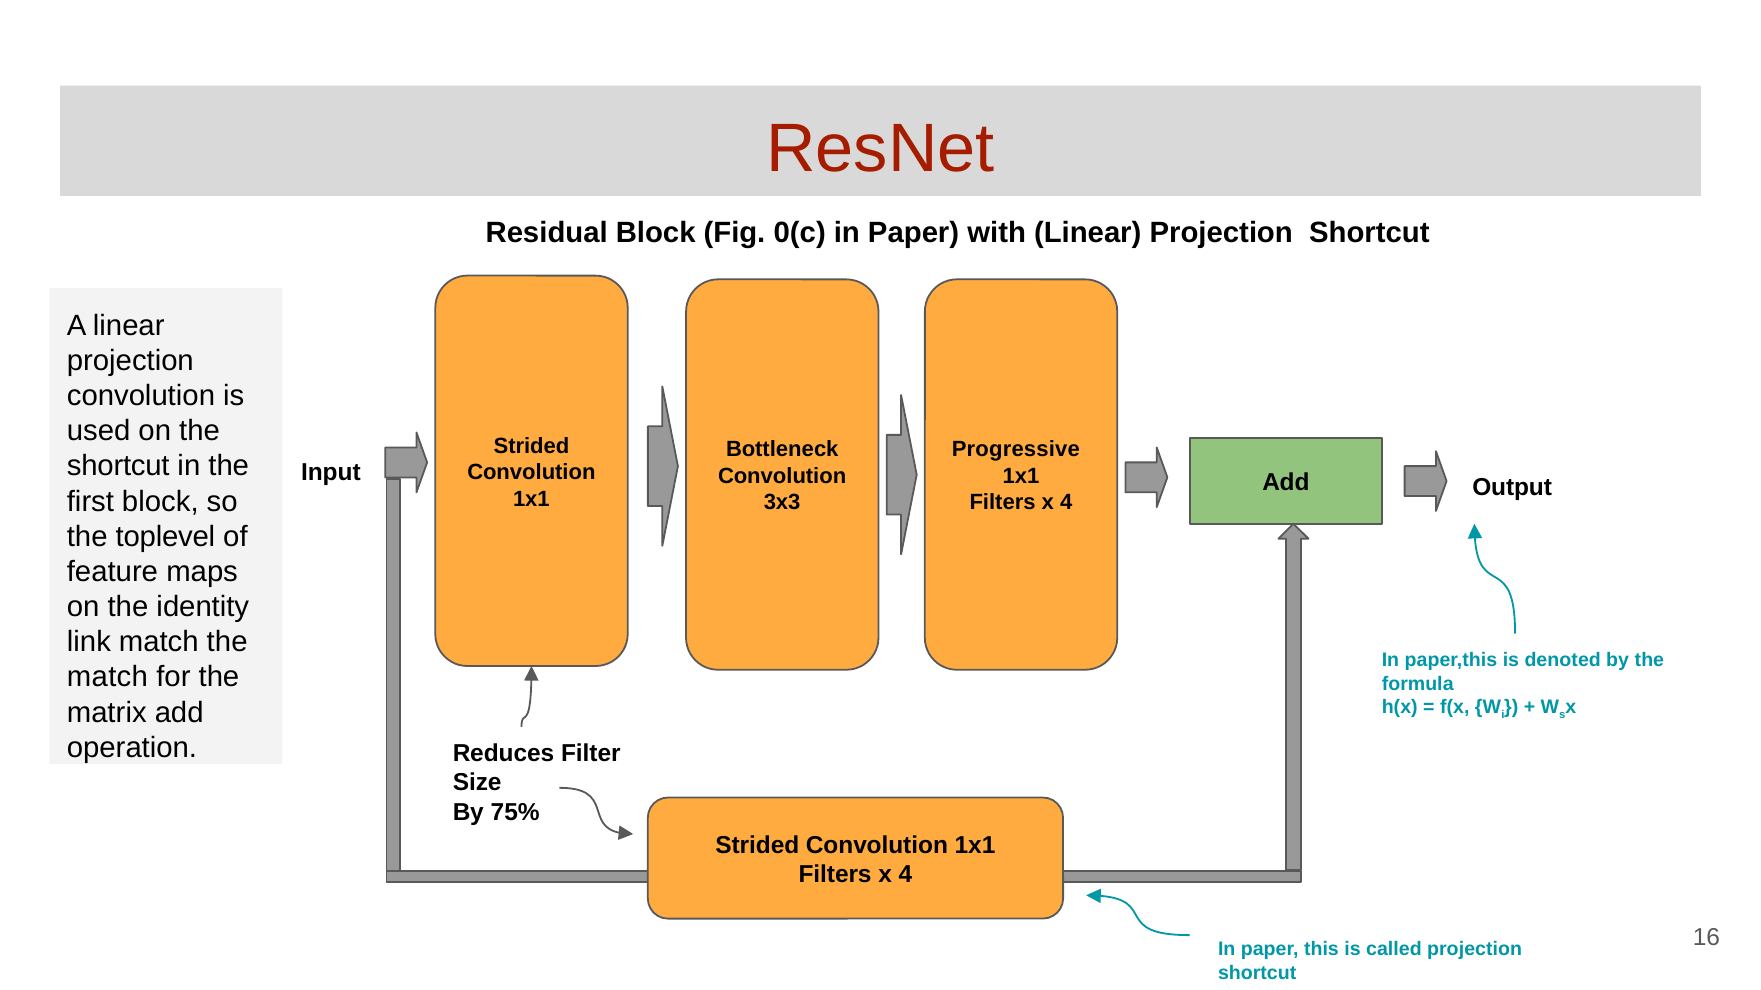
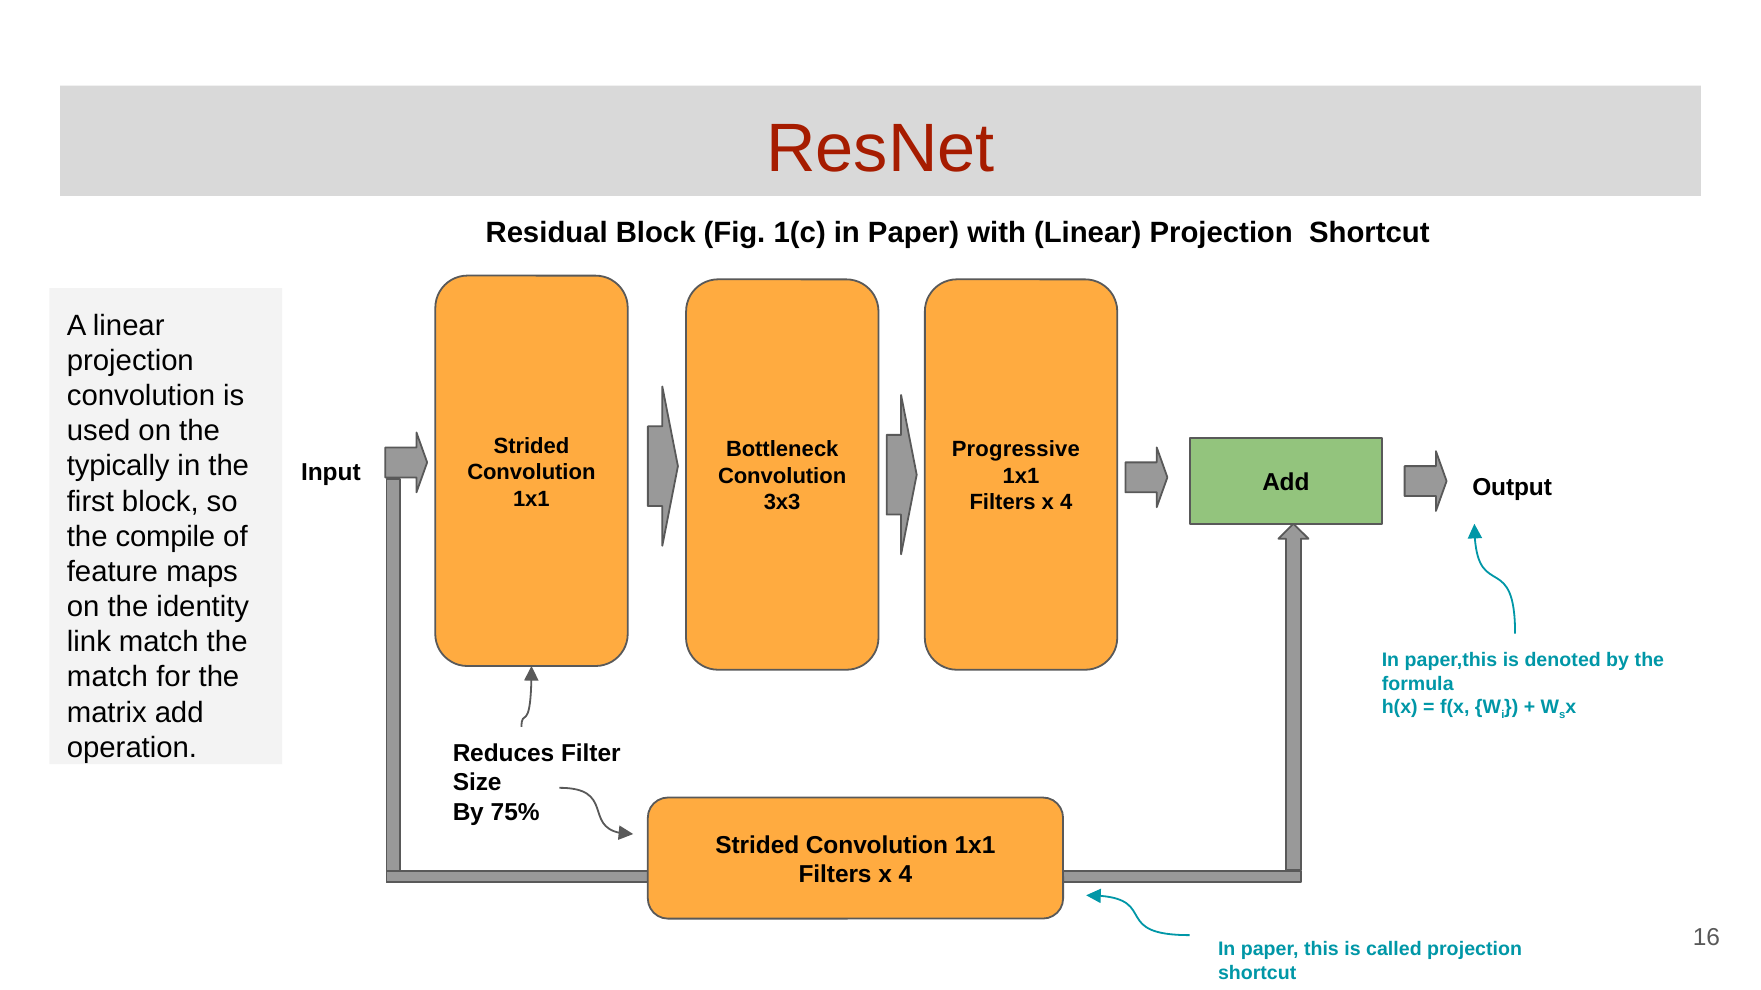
0(c: 0(c -> 1(c (800, 233)
shortcut: shortcut -> typically (118, 466)
toplevel: toplevel -> compile (165, 537)
